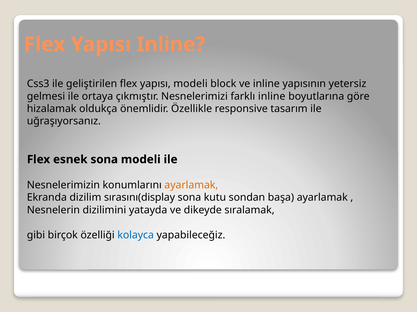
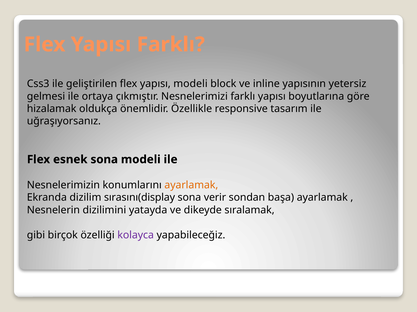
Yapısı Inline: Inline -> Farklı (171, 45)
farklı inline: inline -> yapısı (272, 96)
kutu: kutu -> verir (215, 198)
kolayca colour: blue -> purple (136, 235)
